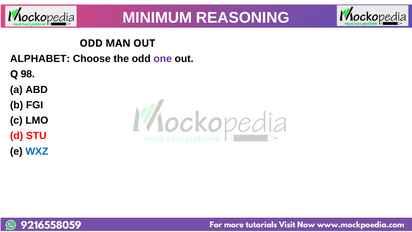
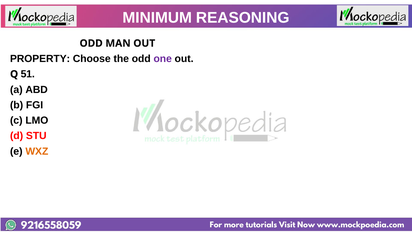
ALPHABET: ALPHABET -> PROPERTY (40, 59)
98: 98 -> 51 (28, 74)
WXZ colour: blue -> orange (37, 151)
